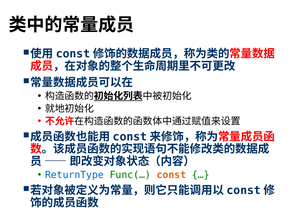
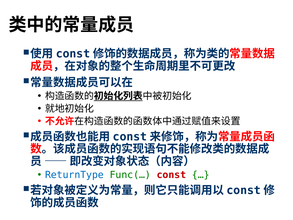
const colour: orange -> red (171, 175)
